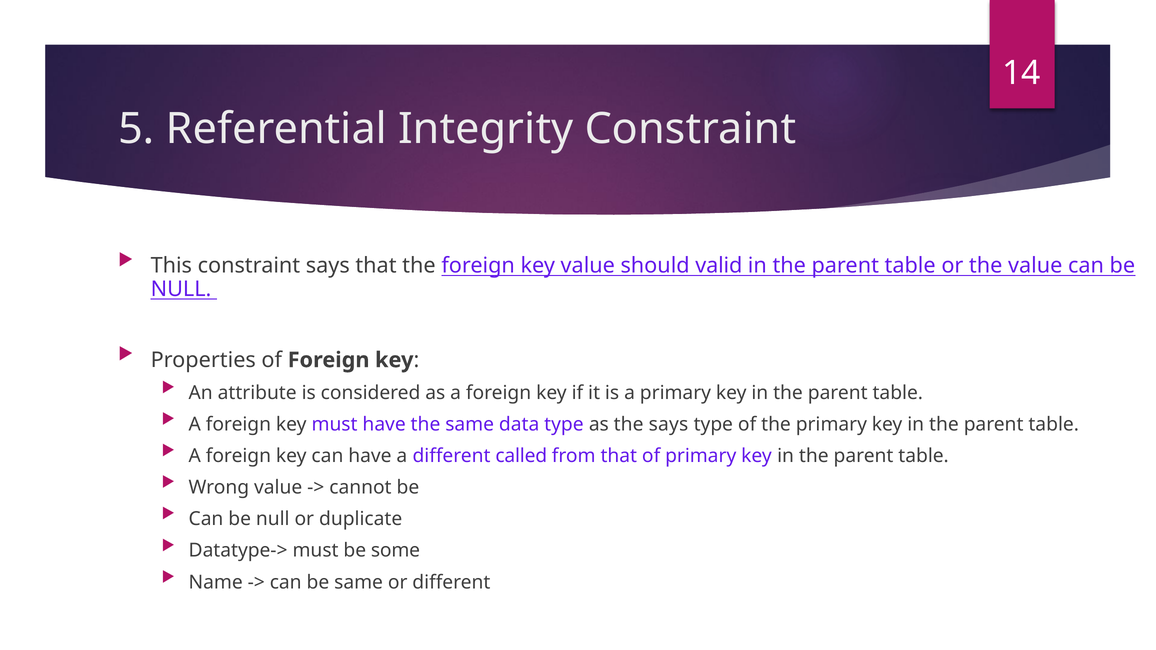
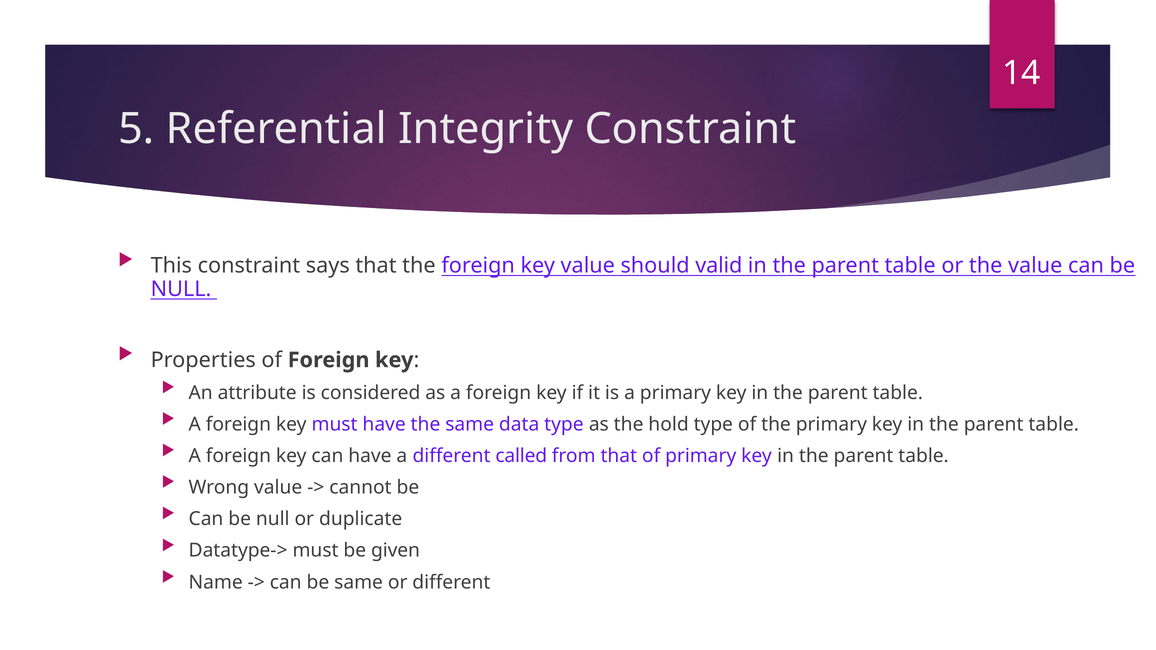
the says: says -> hold (669, 424)
some: some -> given (395, 551)
